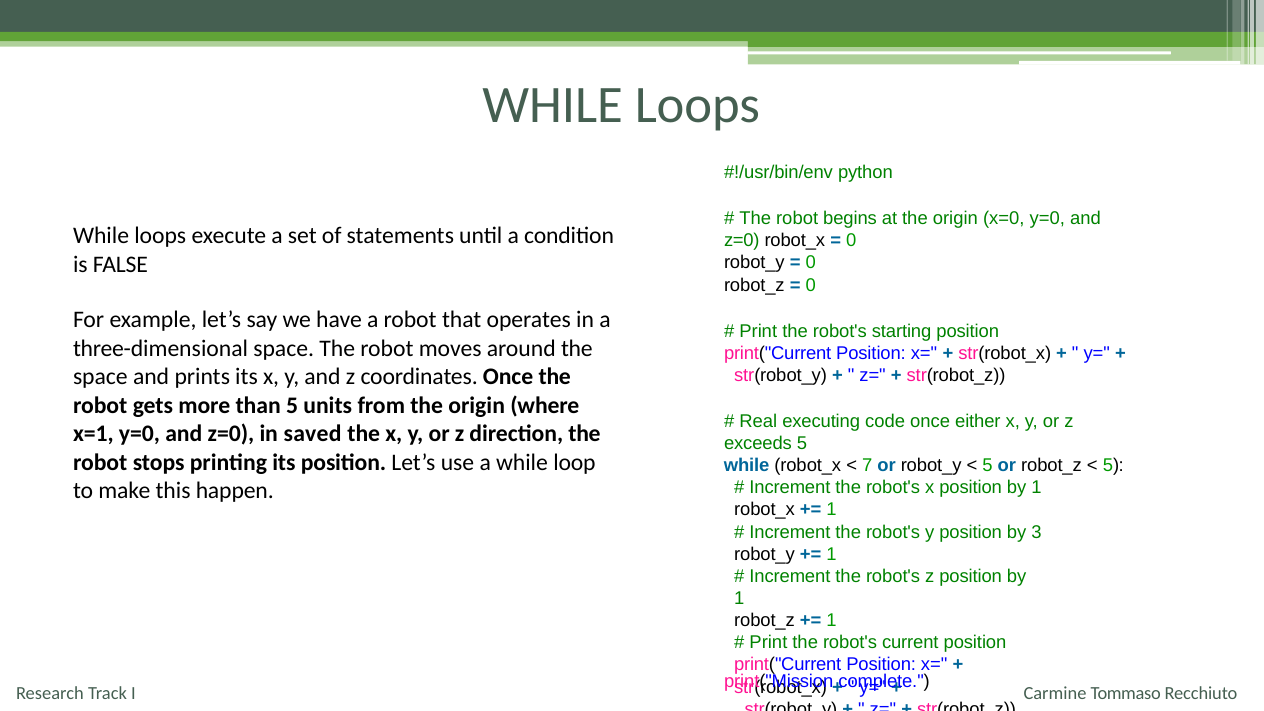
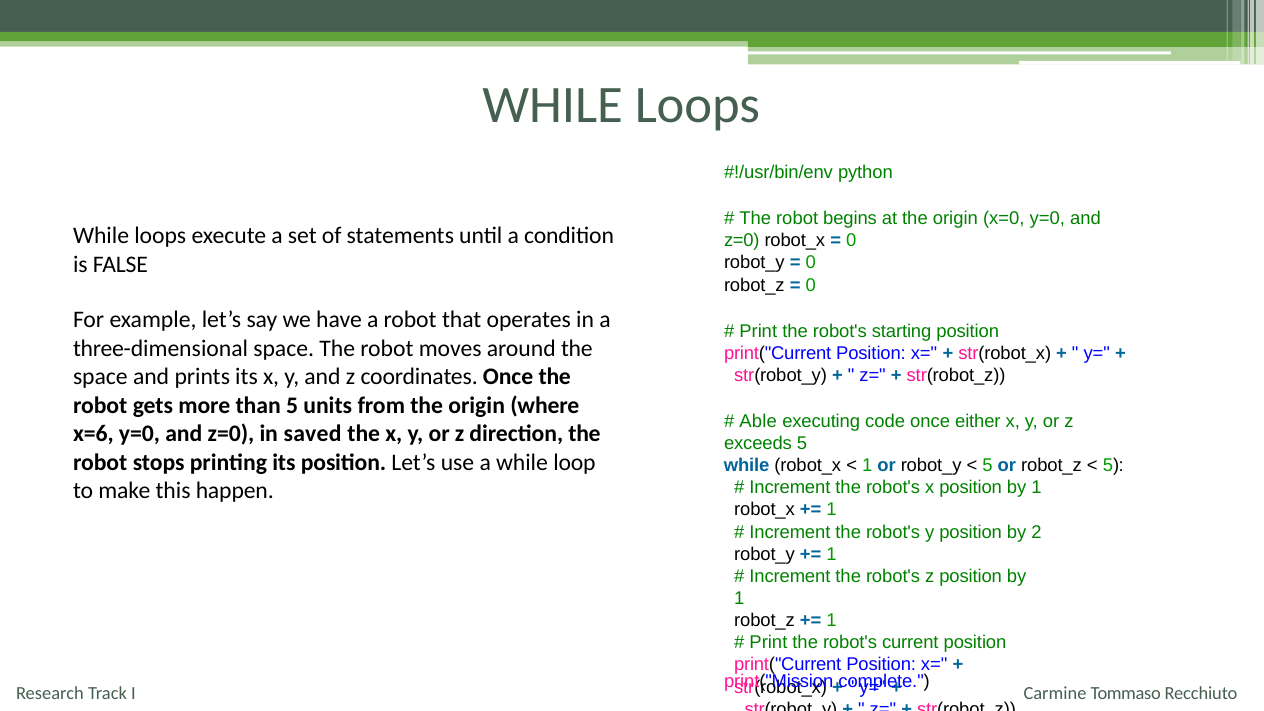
Real: Real -> Able (758, 421)
x=1: x=1 -> x=6 (93, 434)
7: 7 -> 1 (867, 466)
3: 3 -> 2 (1037, 532)
